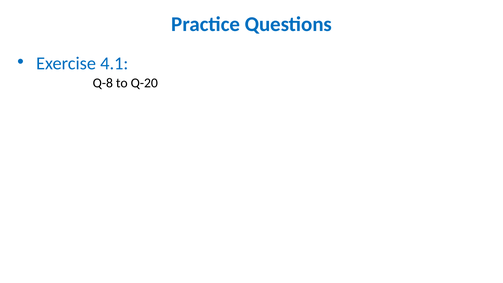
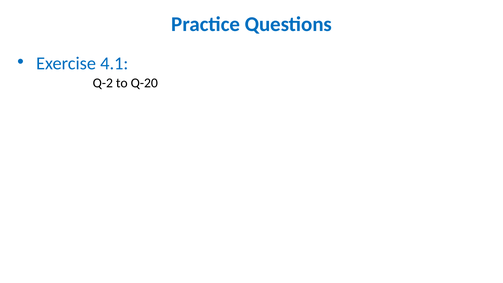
Q-8: Q-8 -> Q-2 (103, 83)
